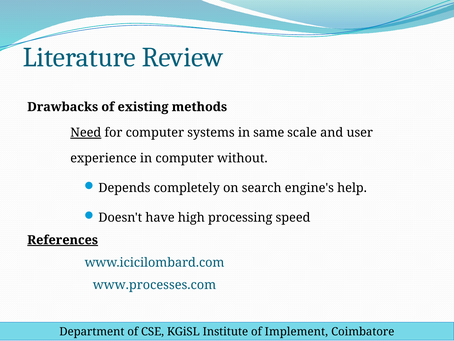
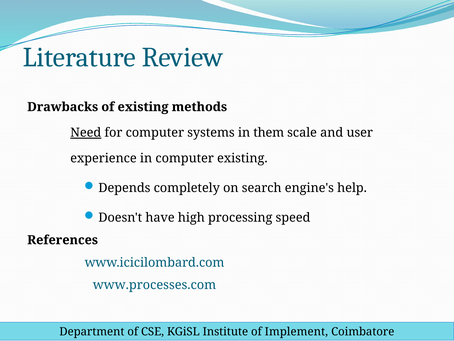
same: same -> them (269, 133)
computer without: without -> existing (242, 158)
References underline: present -> none (63, 240)
